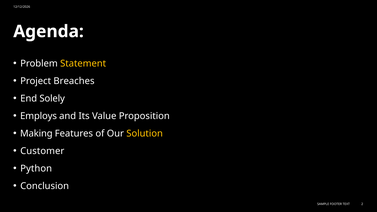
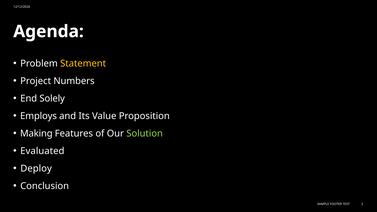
Breaches: Breaches -> Numbers (74, 81)
Solution colour: yellow -> light green (145, 134)
Customer: Customer -> Evaluated (42, 151)
Python: Python -> Deploy (36, 169)
